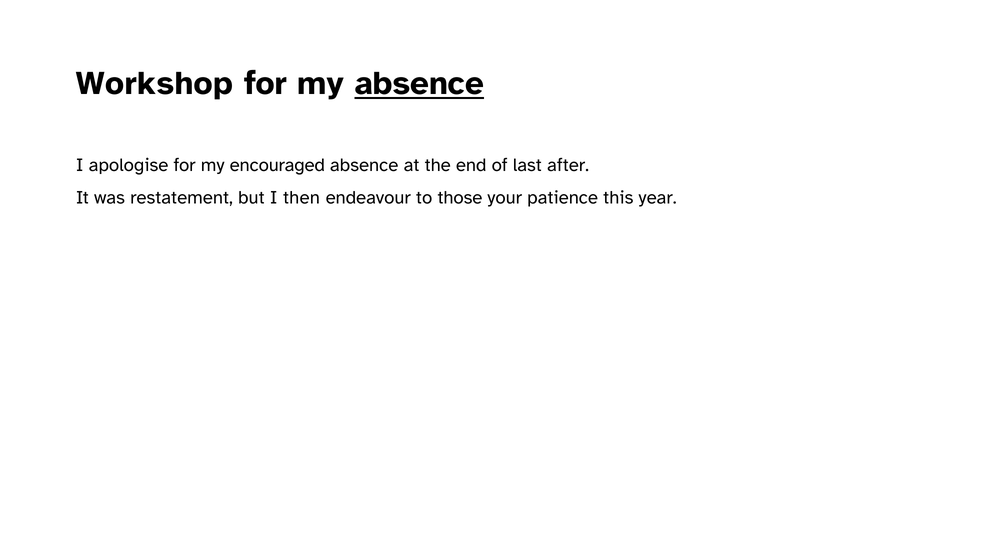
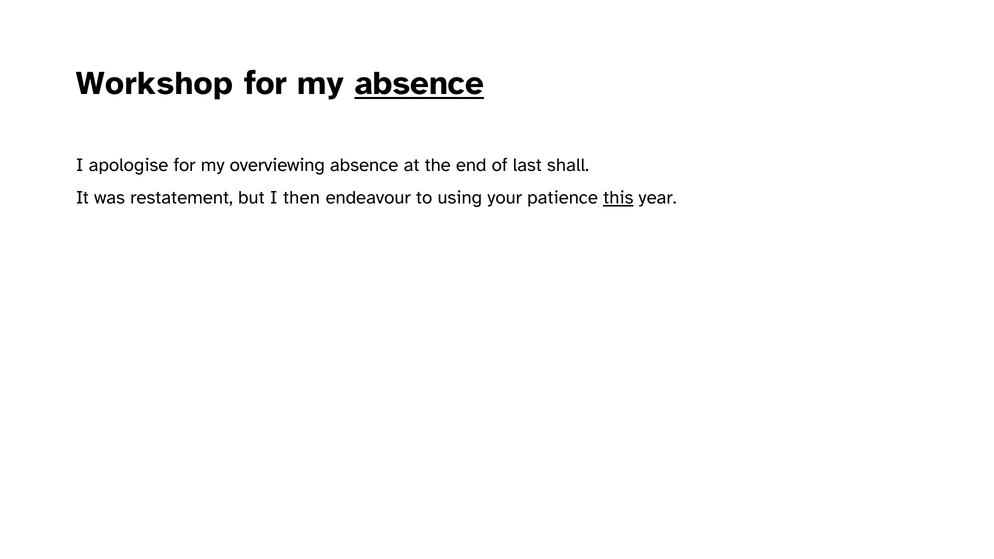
encouraged: encouraged -> overviewing (277, 165)
after: after -> shall (568, 165)
those: those -> using (460, 198)
this underline: none -> present (618, 198)
